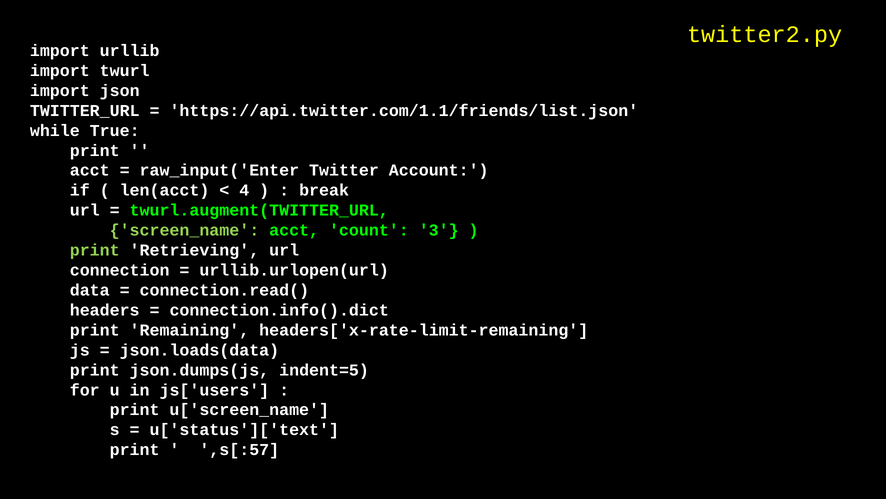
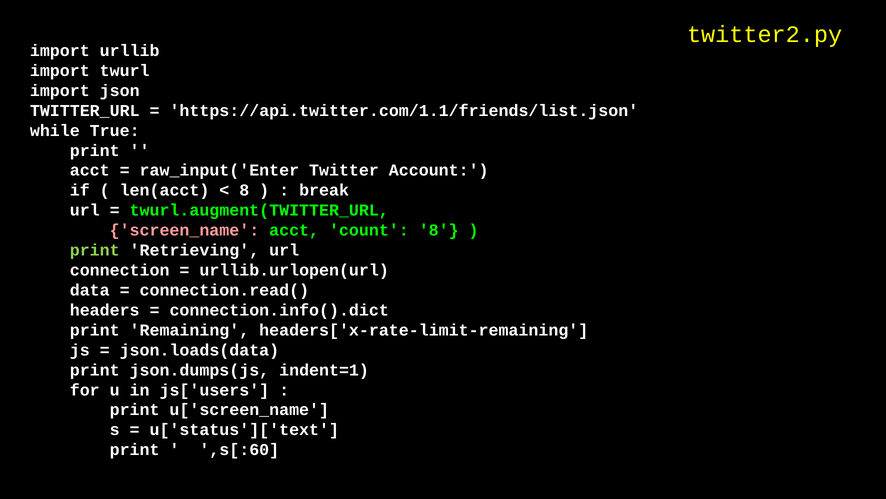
4: 4 -> 8 (244, 190)
screen_name colour: light green -> pink (184, 230)
count 3: 3 -> 8 (439, 230)
indent=5: indent=5 -> indent=1 (324, 370)
,s[:57: ,s[:57 -> ,s[:60 (239, 449)
